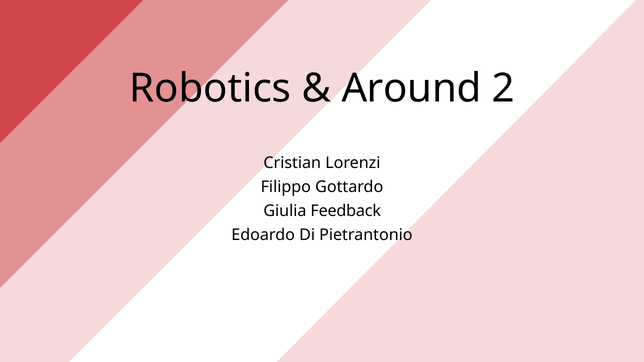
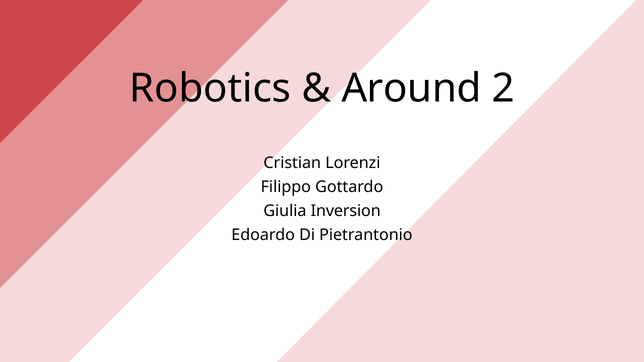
Feedback: Feedback -> Inversion (346, 211)
